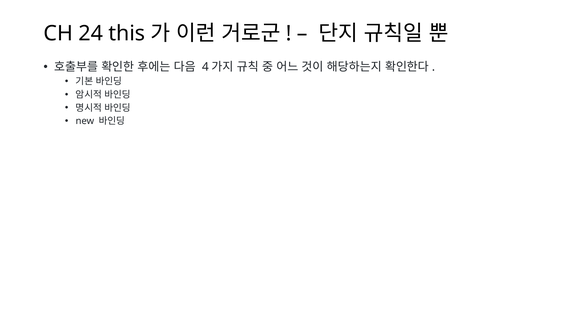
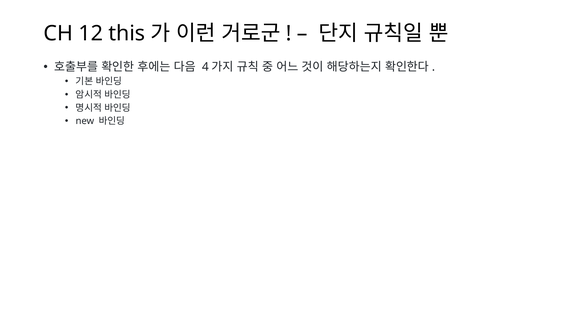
24: 24 -> 12 (91, 33)
